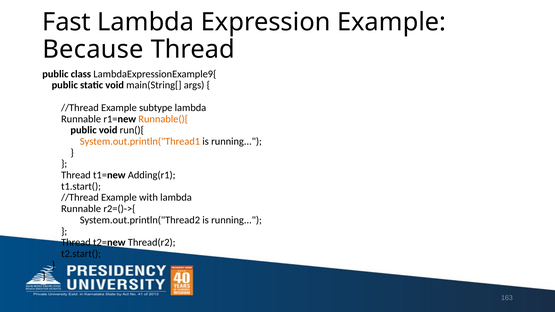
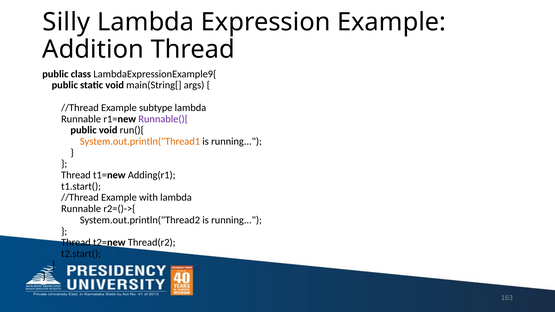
Fast: Fast -> Silly (66, 22)
Because: Because -> Addition (93, 50)
Runnable(){ colour: orange -> purple (163, 119)
